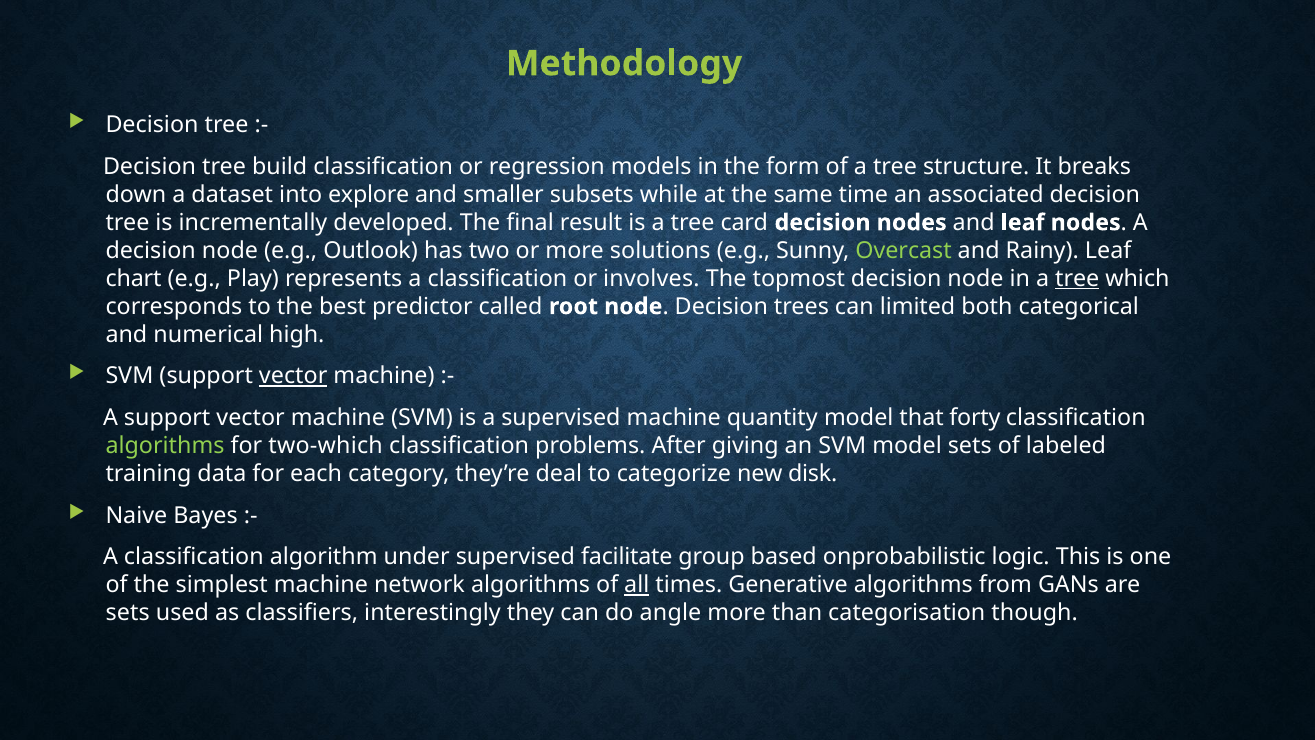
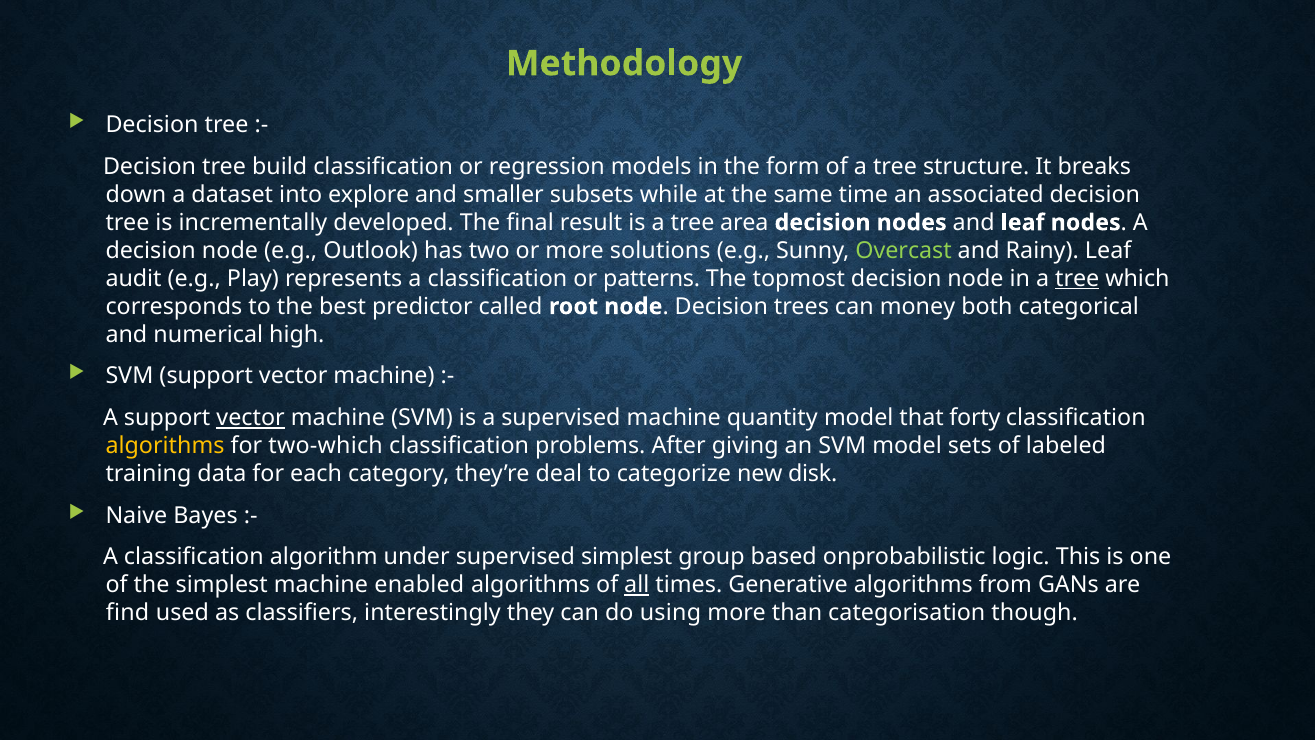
card: card -> area (744, 222)
chart: chart -> audit (134, 278)
involves: involves -> patterns (652, 278)
limited: limited -> money (918, 306)
vector underline: present -> none (293, 376)
vector underline: none -> present (251, 418)
algorithms colour: light green -> yellow (165, 446)
supervised facilitate: facilitate -> simplest (627, 557)
network: network -> enabled (419, 585)
sets: sets -> find (128, 613)
angle: angle -> using (670, 613)
